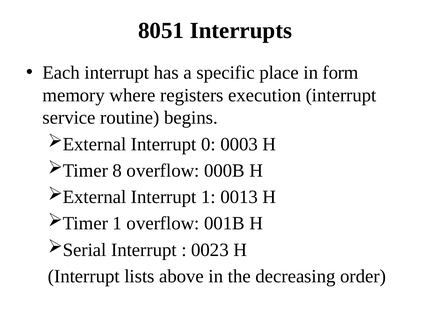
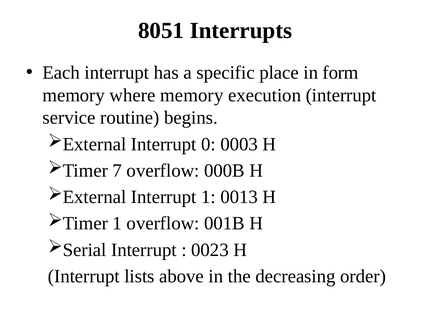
where registers: registers -> memory (192, 95)
8: 8 -> 7 (117, 171)
